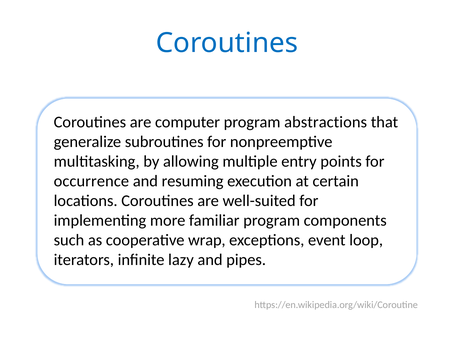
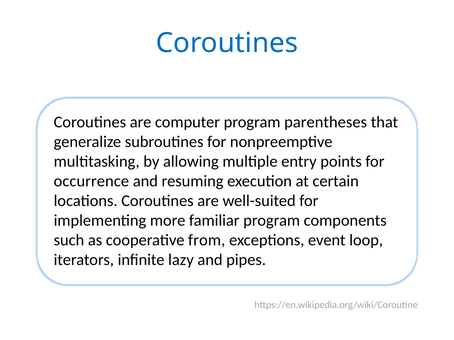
abstractions: abstractions -> parentheses (326, 122)
wrap: wrap -> from (207, 240)
